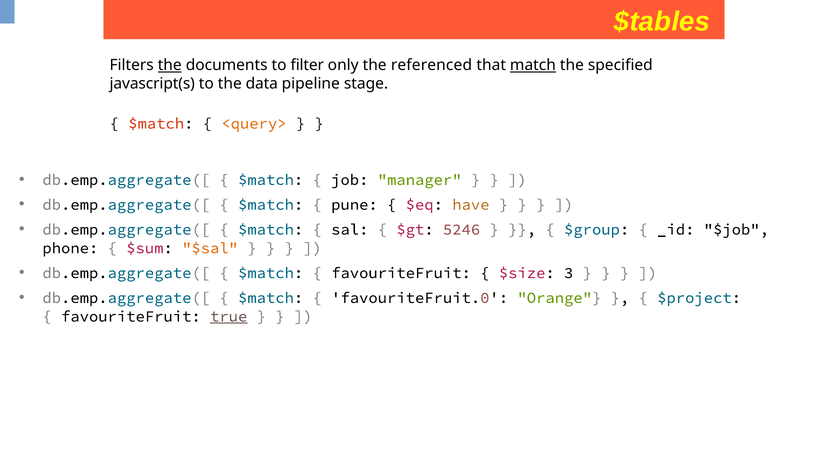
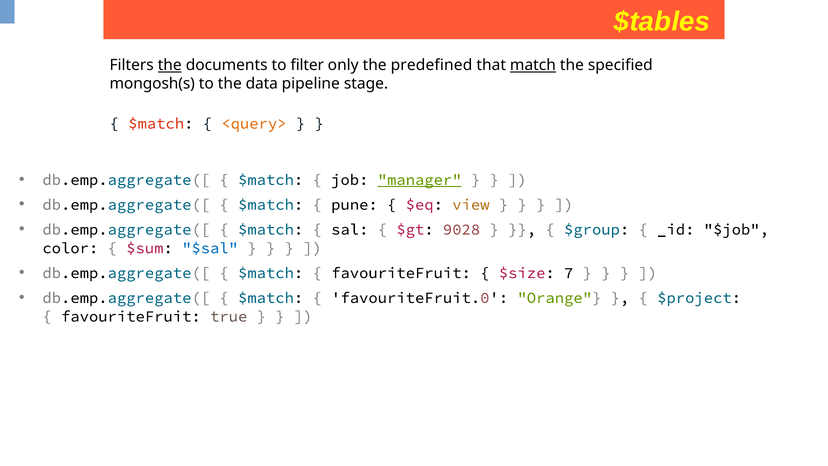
referenced: referenced -> predefined (431, 65)
javascript(s: javascript(s -> mongosh(s (152, 84)
manager underline: none -> present (420, 180)
have: have -> view (471, 204)
5246: 5246 -> 9028 (462, 229)
phone: phone -> color (70, 248)
$sal colour: orange -> blue (210, 248)
3: 3 -> 7 (569, 273)
true underline: present -> none (229, 316)
